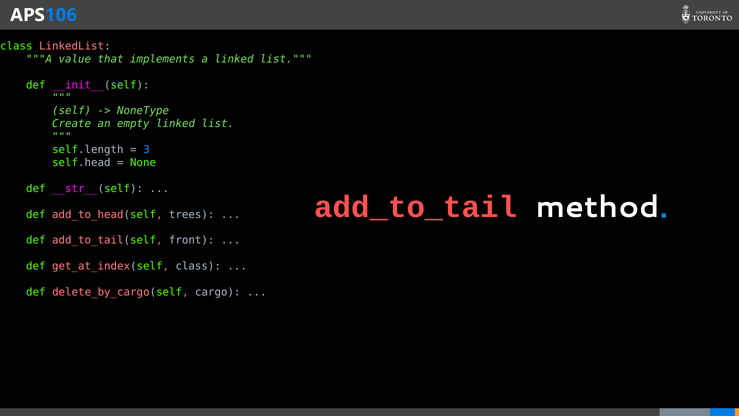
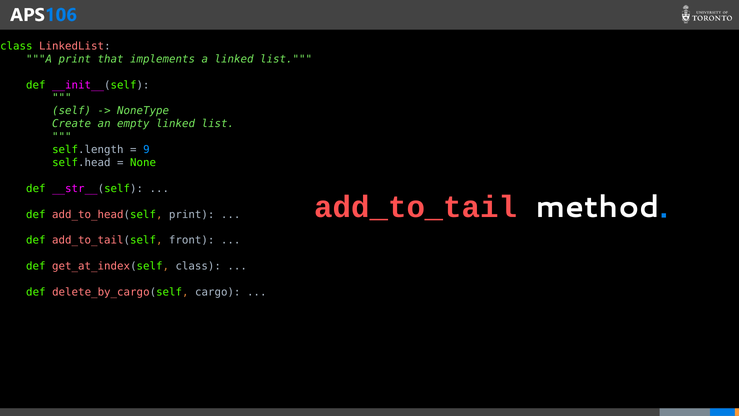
A value: value -> print (75, 59)
3: 3 -> 9 (146, 150)
add_to_head(self trees: trees -> print (192, 214)
